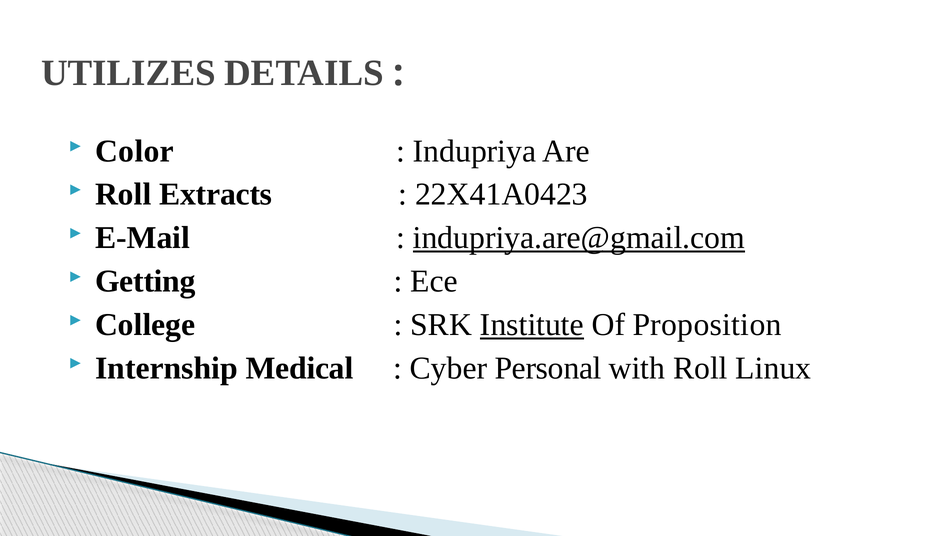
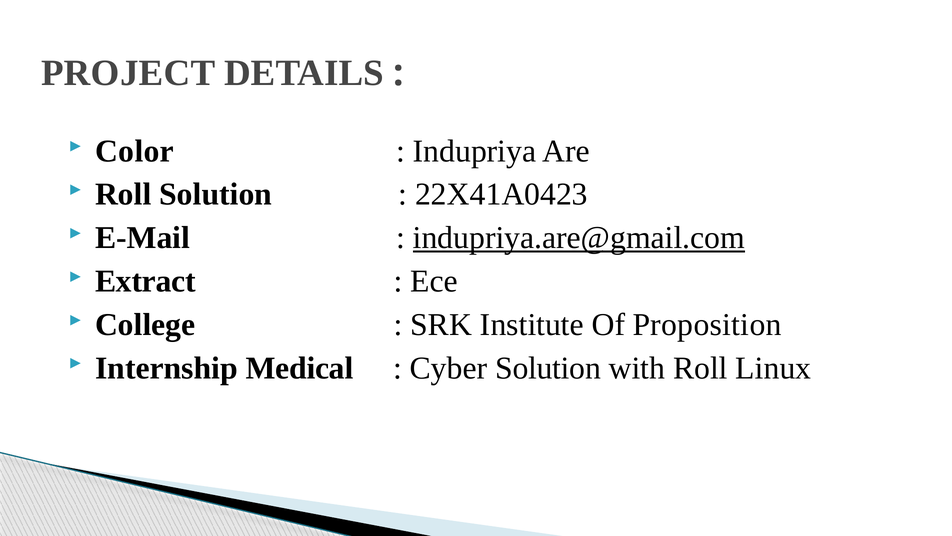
UTILIZES: UTILIZES -> PROJECT (128, 73)
Roll Extracts: Extracts -> Solution (216, 194)
Getting: Getting -> Extract (145, 281)
Institute underline: present -> none (532, 324)
Cyber Personal: Personal -> Solution (548, 368)
